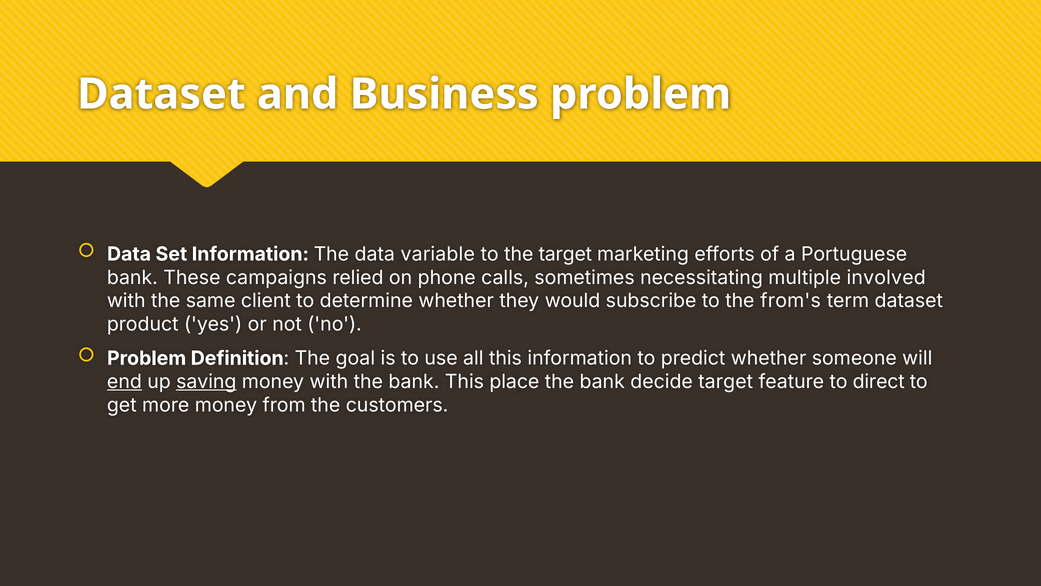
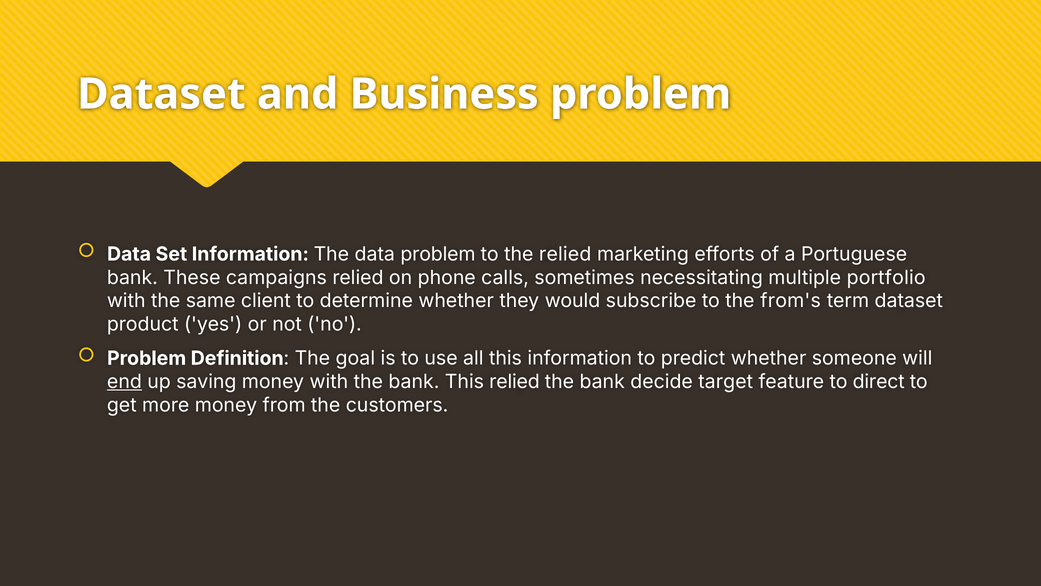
data variable: variable -> problem (438, 254)
the target: target -> relied (565, 254)
involved: involved -> portfolio (886, 277)
saving underline: present -> none (206, 381)
This place: place -> relied (514, 381)
